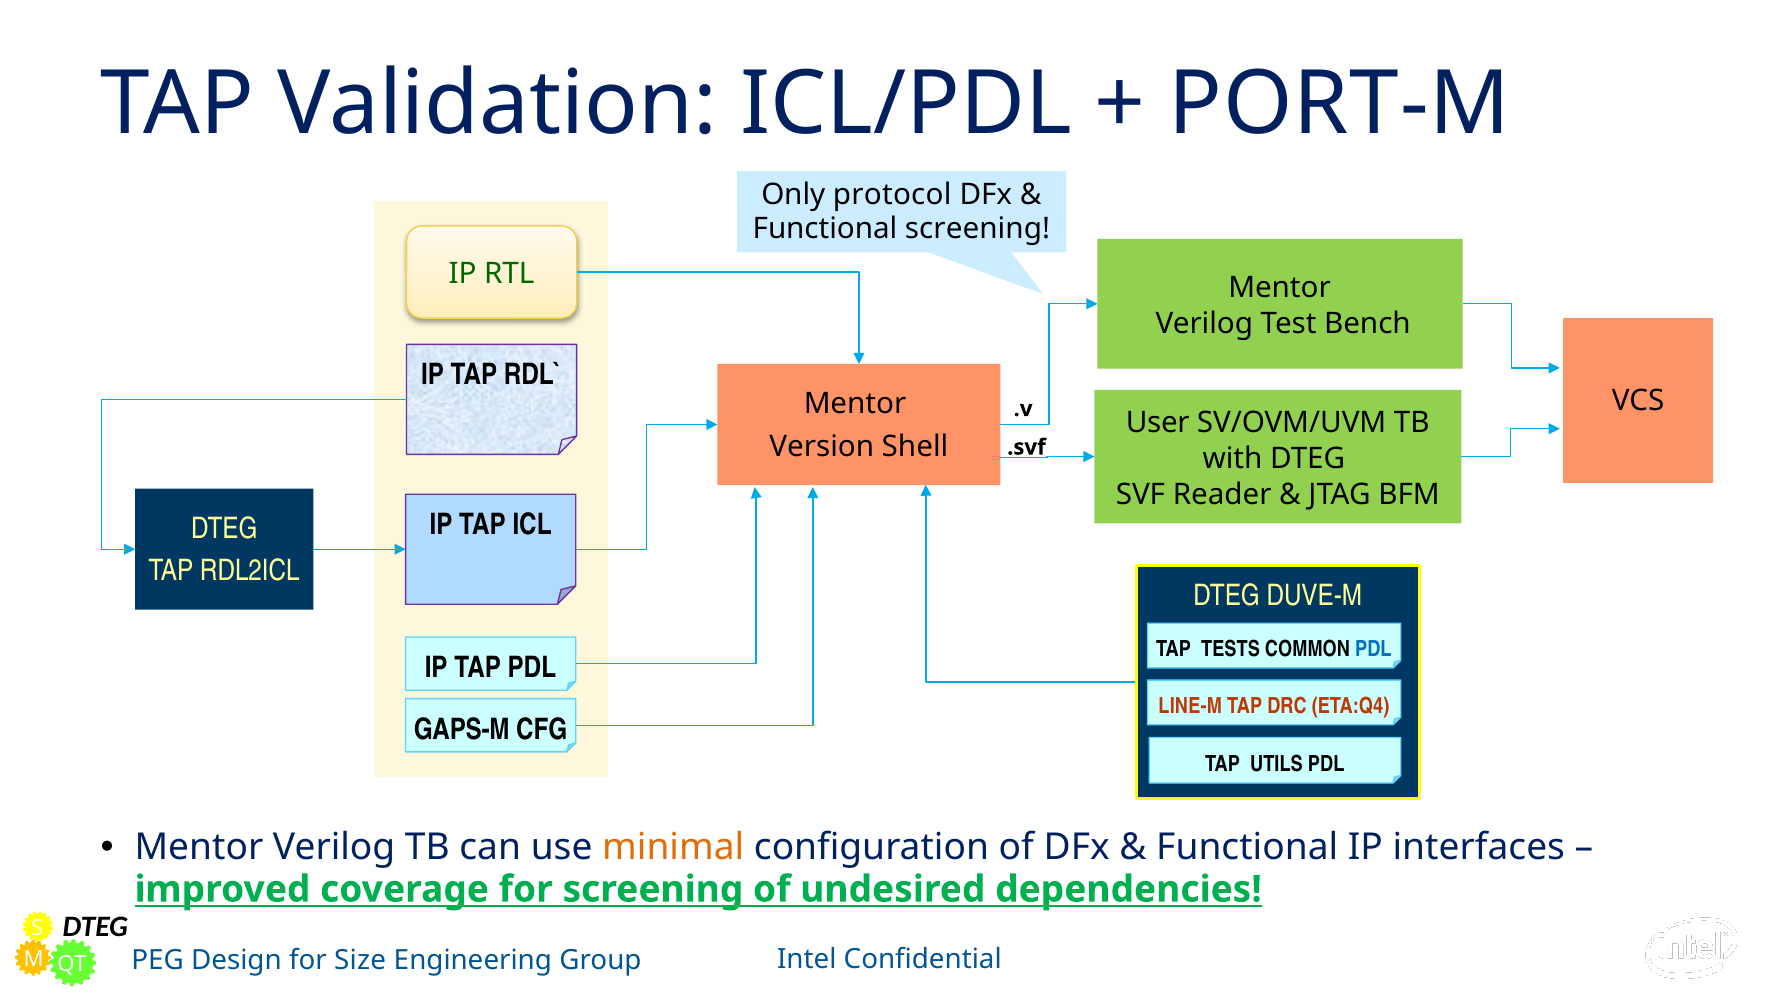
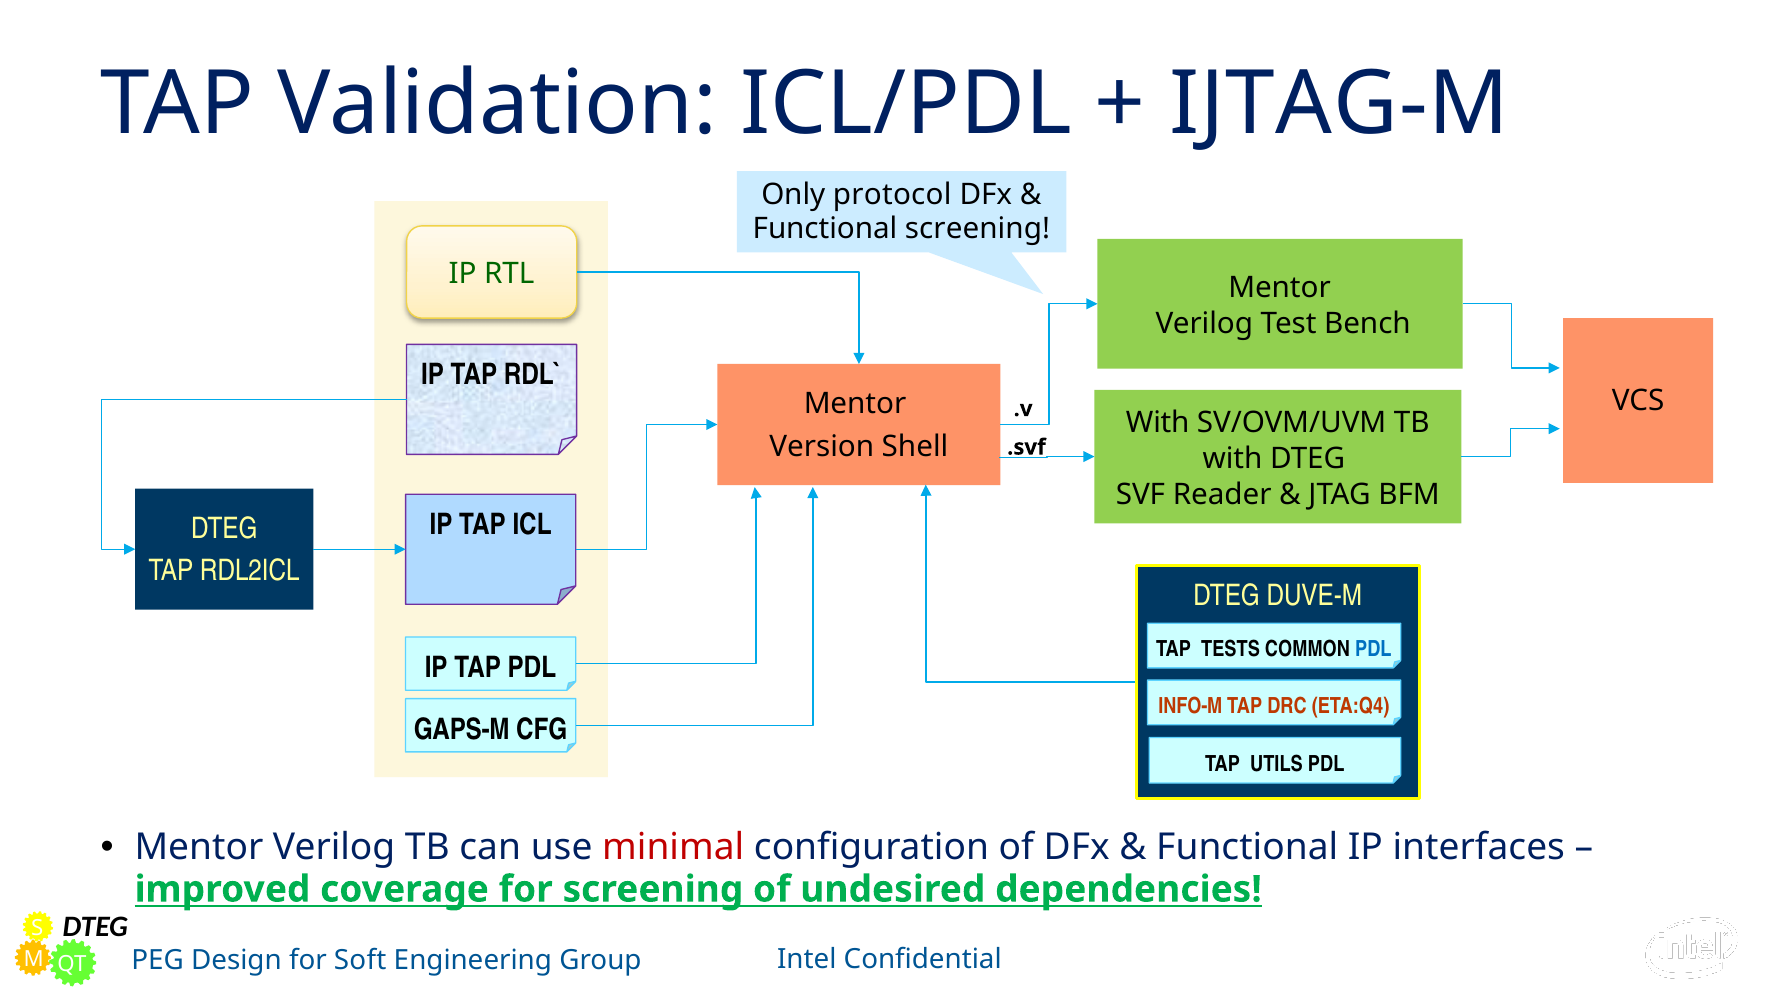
PORT-M: PORT-M -> IJTAG-M (1339, 104)
User: User -> With (1158, 423)
LINE-M: LINE-M -> INFO-M (1190, 707)
minimal colour: orange -> red (673, 847)
Size: Size -> Soft (360, 960)
